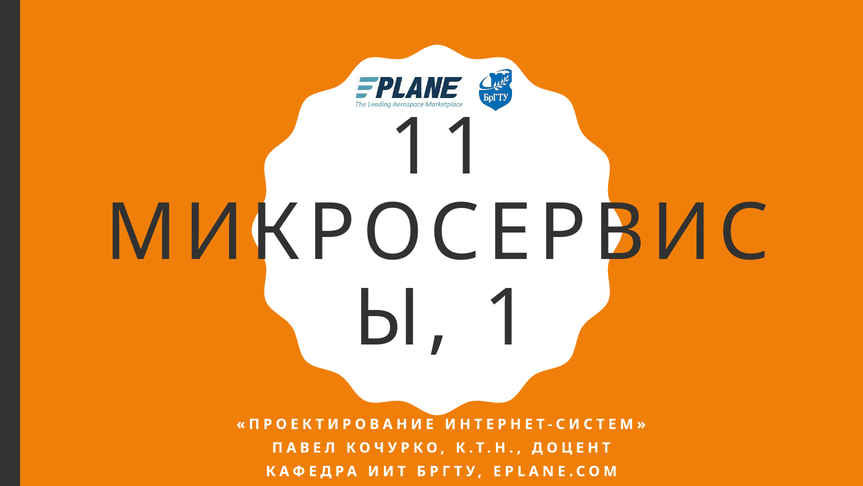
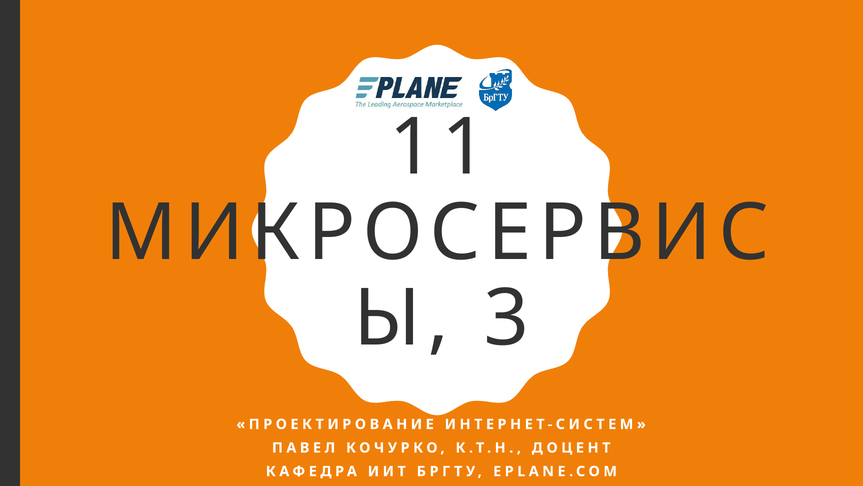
1: 1 -> 3 (506, 318)
